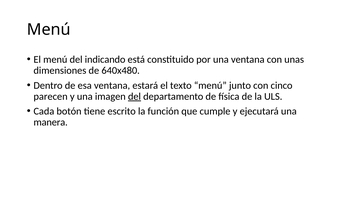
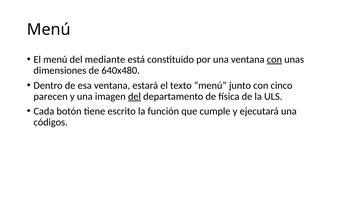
indicando: indicando -> mediante (105, 60)
con underline: none -> present (274, 60)
manera: manera -> códigos (51, 123)
